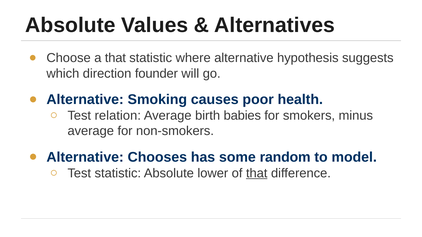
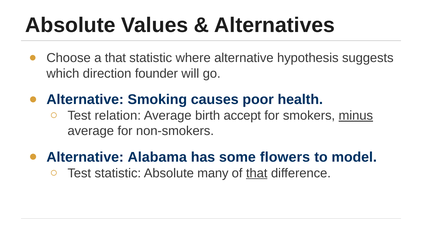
babies: babies -> accept (242, 116)
minus underline: none -> present (356, 116)
Chooses: Chooses -> Alabama (157, 157)
random: random -> flowers (285, 157)
lower: lower -> many (213, 173)
